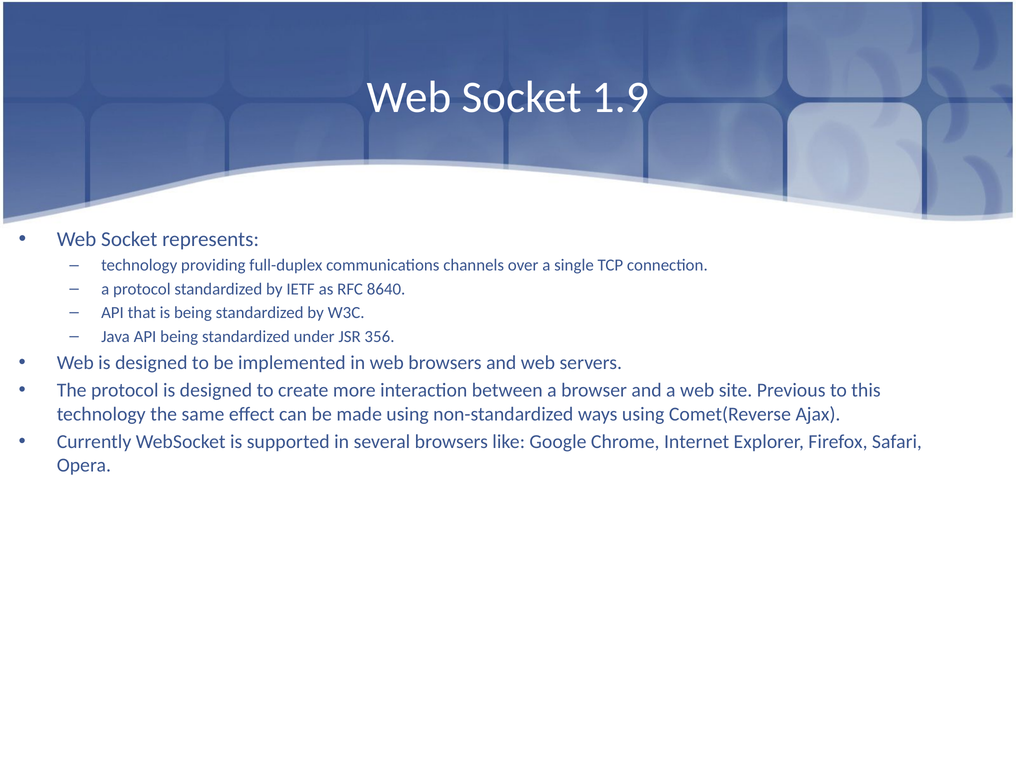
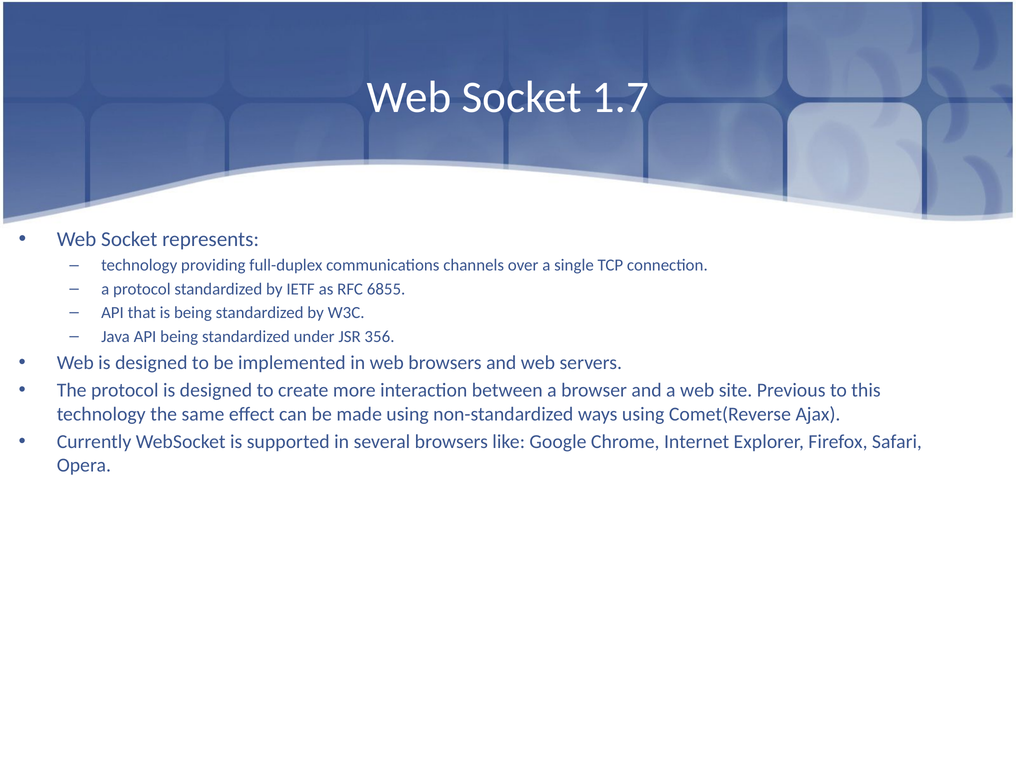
1.9: 1.9 -> 1.7 (620, 97)
8640: 8640 -> 6855 (386, 289)
